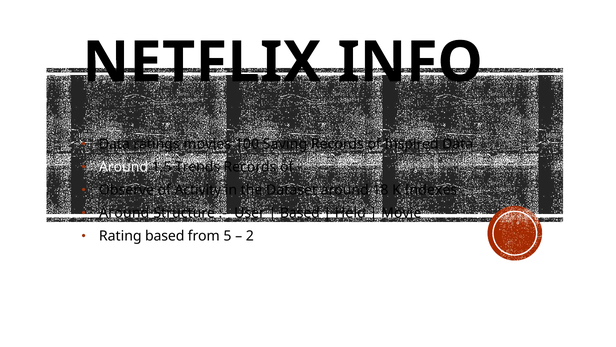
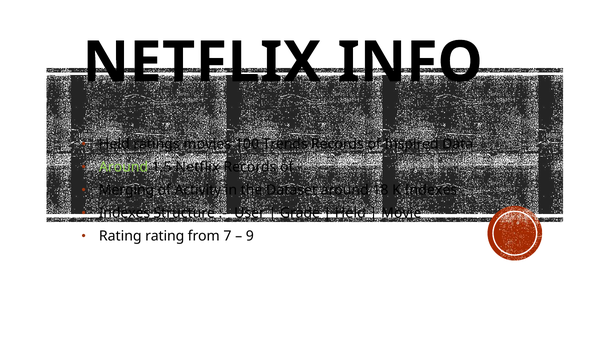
Data: Data -> Held (114, 144)
Saving: Saving -> Trends (285, 144)
Around colour: white -> light green (124, 167)
1.5 Trends: Trends -> Netflix (197, 167)
Observe: Observe -> Merging (127, 190)
Around: Around -> Indexes (124, 213)
Based: Based -> Grade (300, 213)
Rating based: based -> rating (165, 236)
5: 5 -> 7 (227, 236)
2: 2 -> 9 (250, 236)
